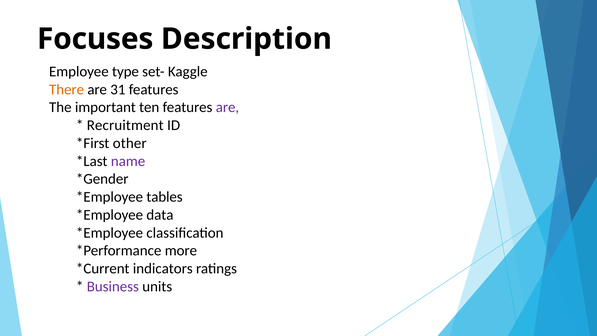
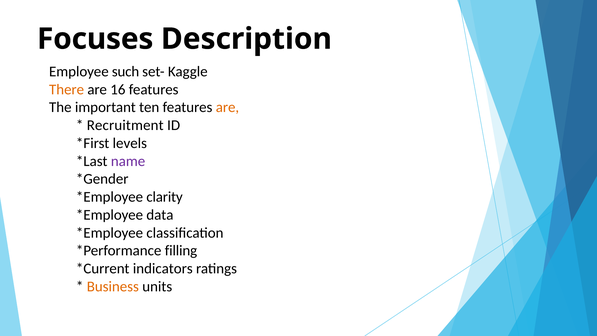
type: type -> such (126, 71)
31: 31 -> 16 (118, 89)
are colour: purple -> orange (227, 107)
other: other -> levels (130, 143)
tables: tables -> clarity (165, 197)
more: more -> filling (181, 251)
Business colour: purple -> orange (113, 286)
